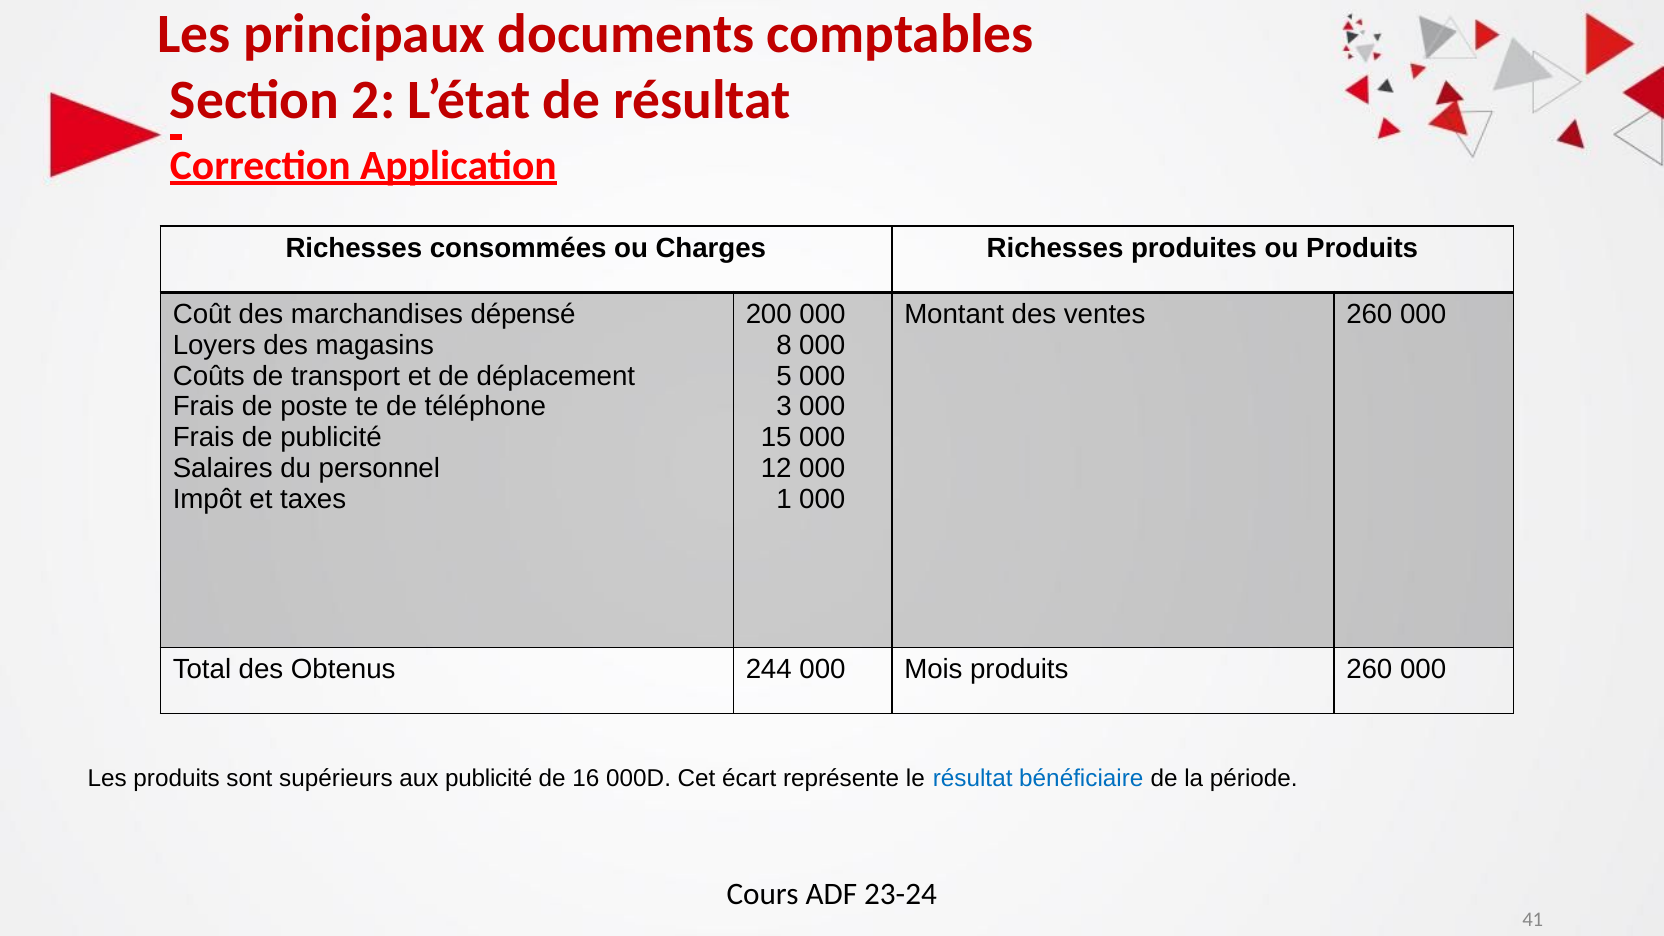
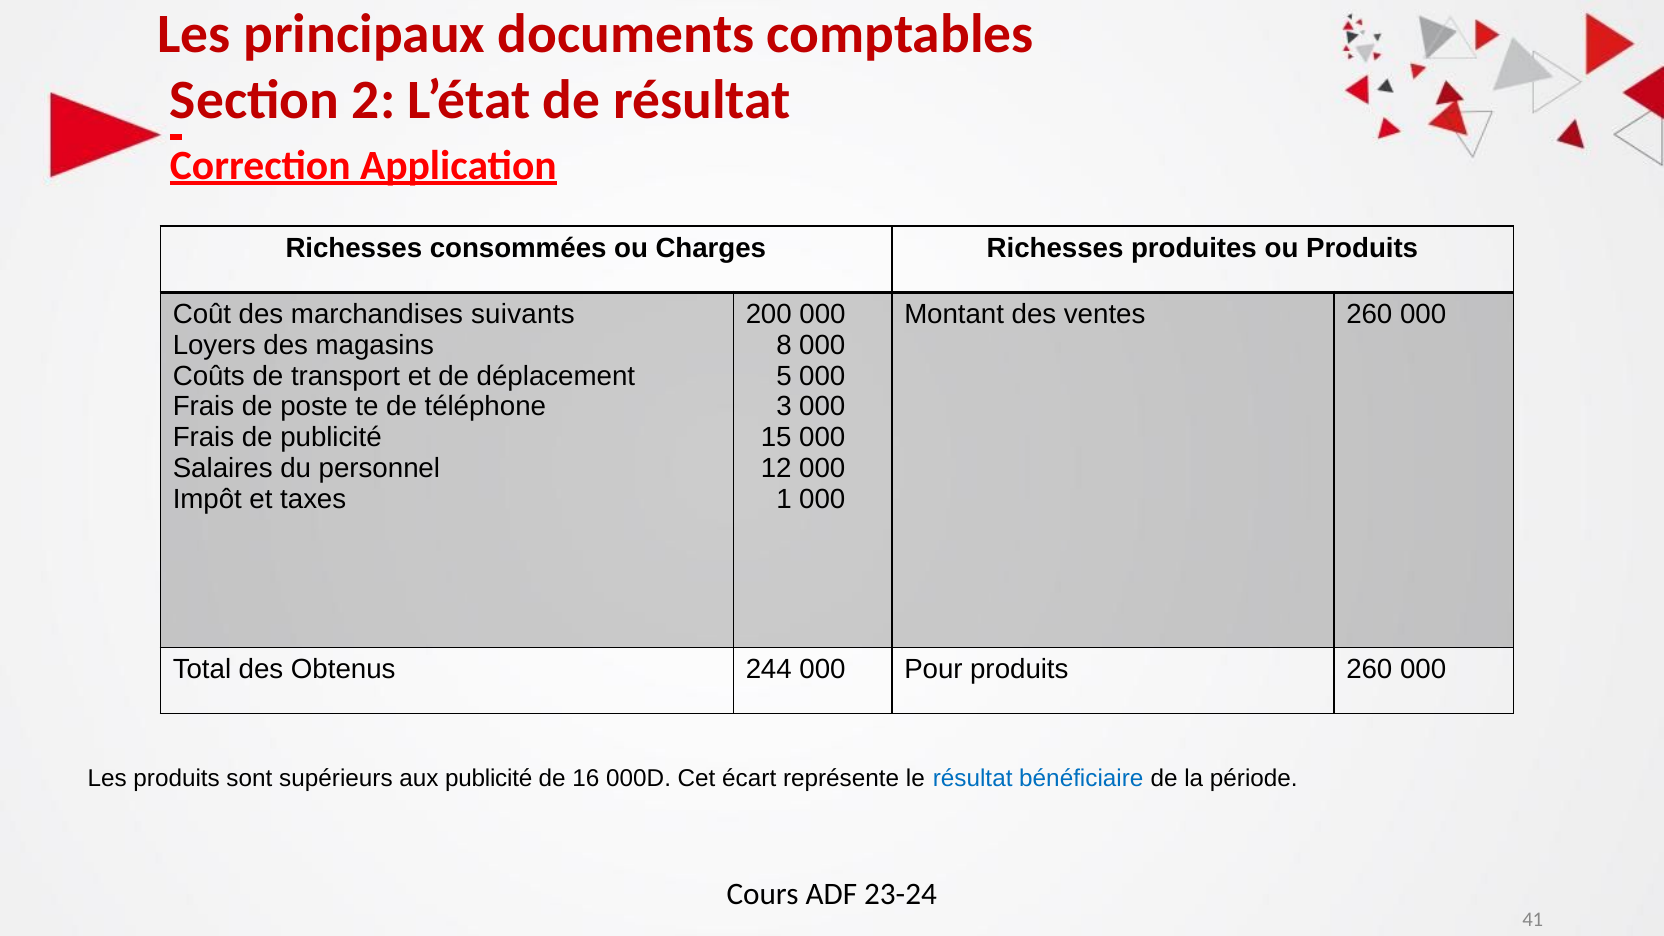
dépensé: dépensé -> suivants (523, 314)
Mois: Mois -> Pour (933, 670)
